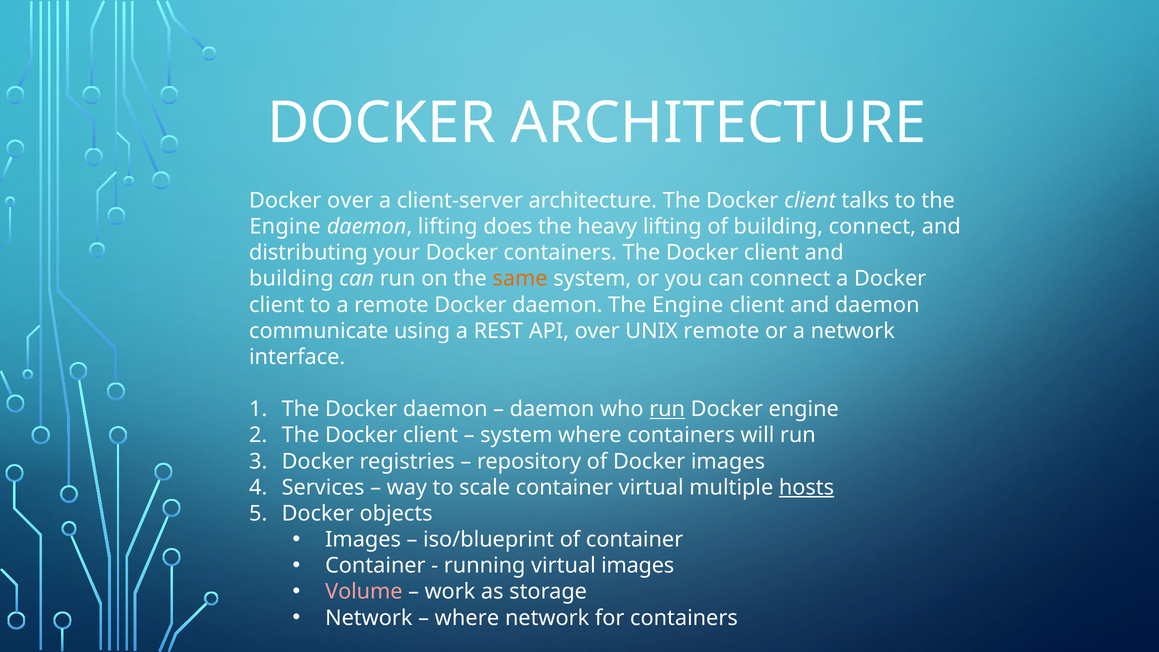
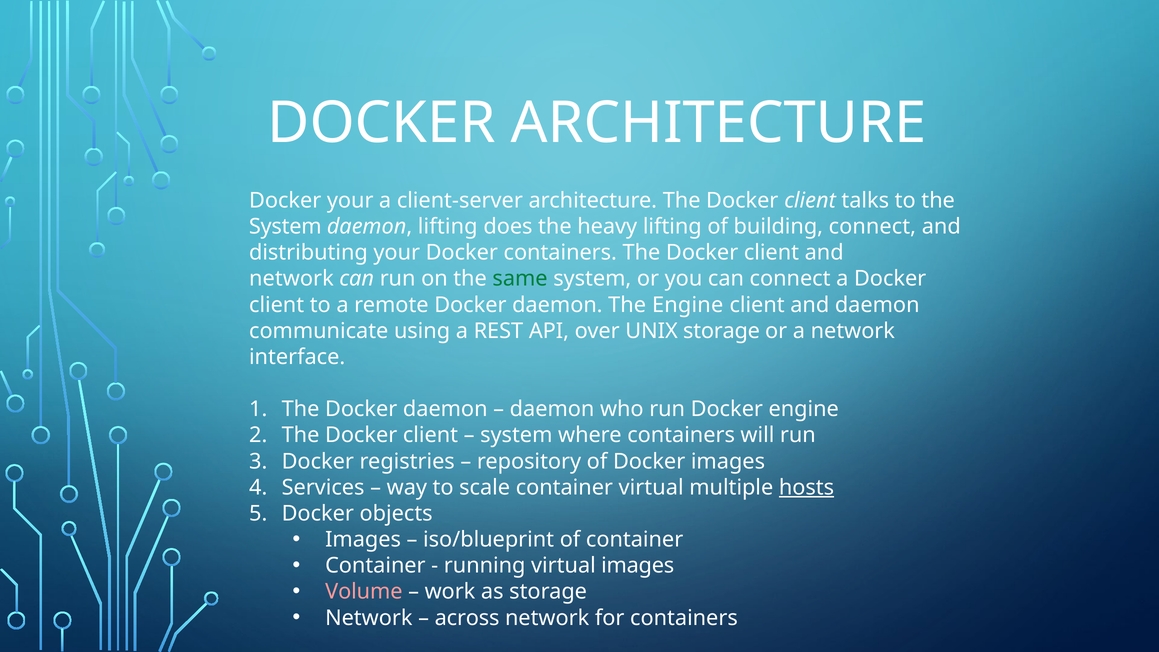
Docker over: over -> your (350, 201)
Engine: Engine -> System (285, 227)
building: building -> network (291, 279)
same colour: orange -> green (520, 279)
UNIX remote: remote -> storage (722, 331)
run underline: present -> none (667, 409)
where: where -> across (467, 618)
